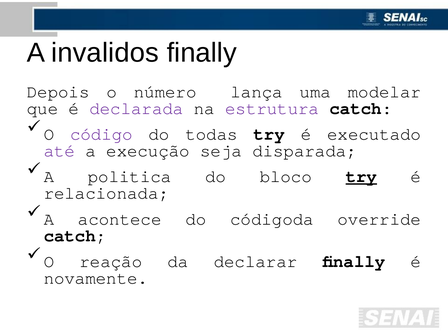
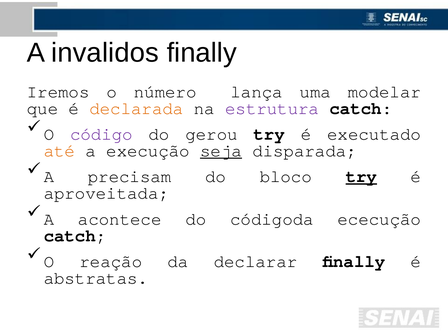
Depois: Depois -> Iremos (58, 92)
declarada colour: purple -> orange (136, 108)
todas: todas -> gerou (211, 134)
até colour: purple -> orange (59, 151)
seja underline: none -> present (221, 151)
politica: politica -> precisam (130, 177)
relacionada: relacionada -> aproveitada (106, 193)
override: override -> ececução (379, 219)
novamente: novamente -> abstratas (96, 278)
